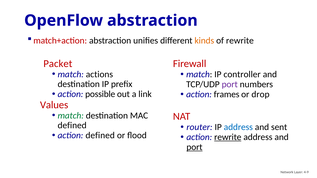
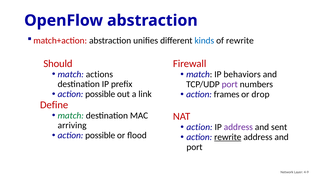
kinds colour: orange -> blue (204, 41)
Packet: Packet -> Should (58, 64)
controller: controller -> behaviors (242, 75)
Values: Values -> Define (54, 105)
defined: defined -> arriving (72, 126)
router: router -> action (200, 127)
address colour: blue -> purple (238, 127)
defined: defined -> possible (100, 136)
port underline: present -> none (194, 147)
